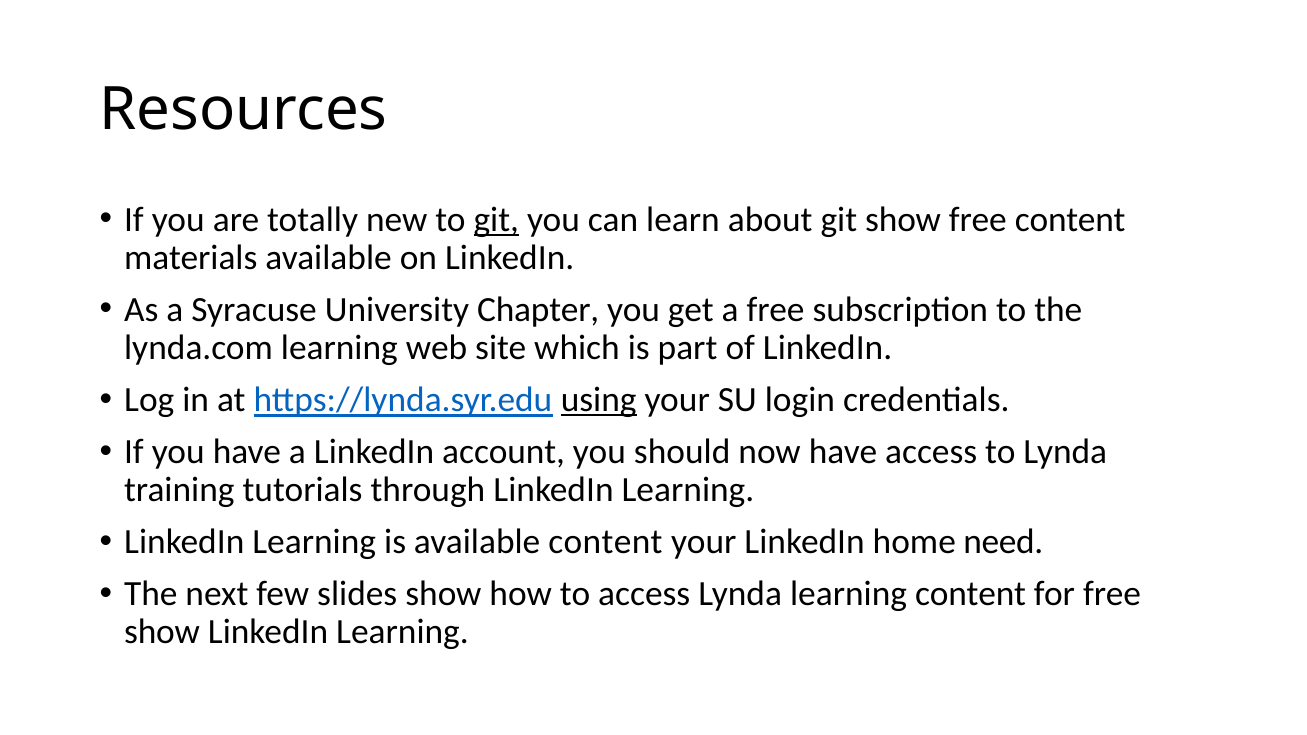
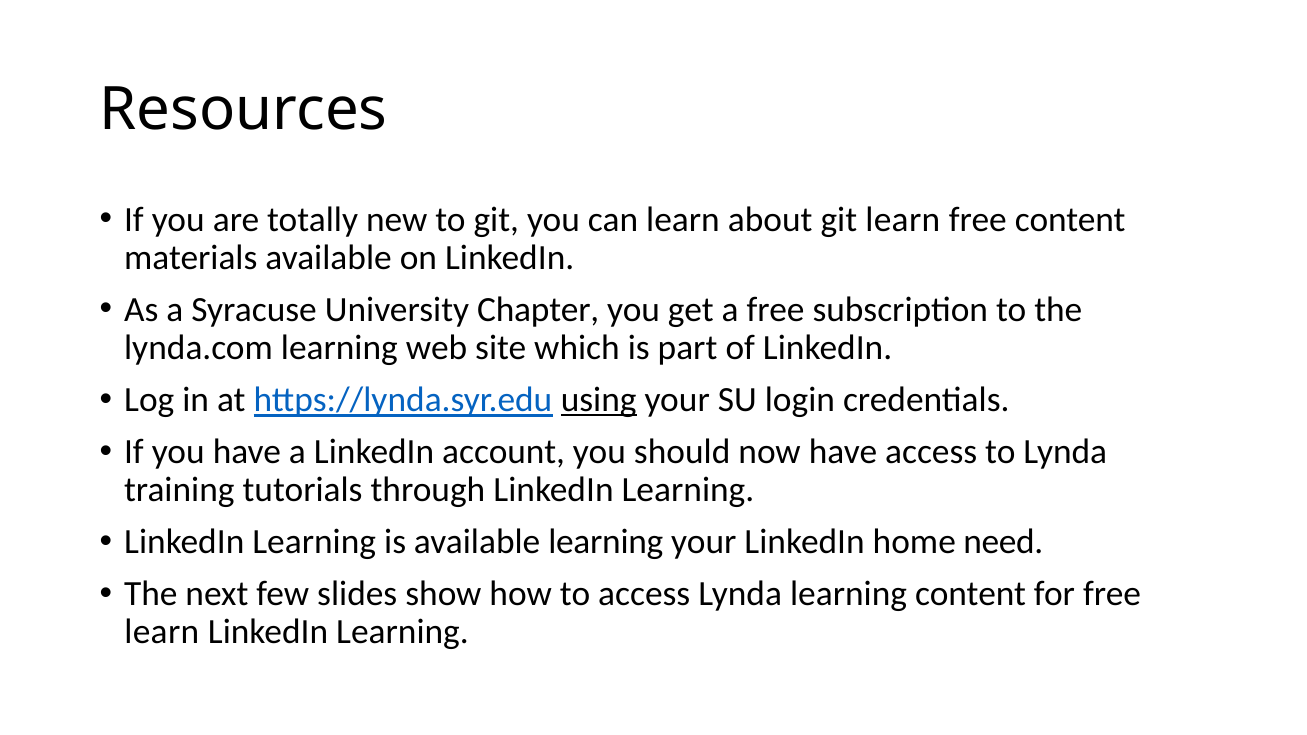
git underline: present -> none (496, 219)
git show: show -> learn (903, 219)
available content: content -> learning (606, 542)
show: show -> learn (162, 632)
